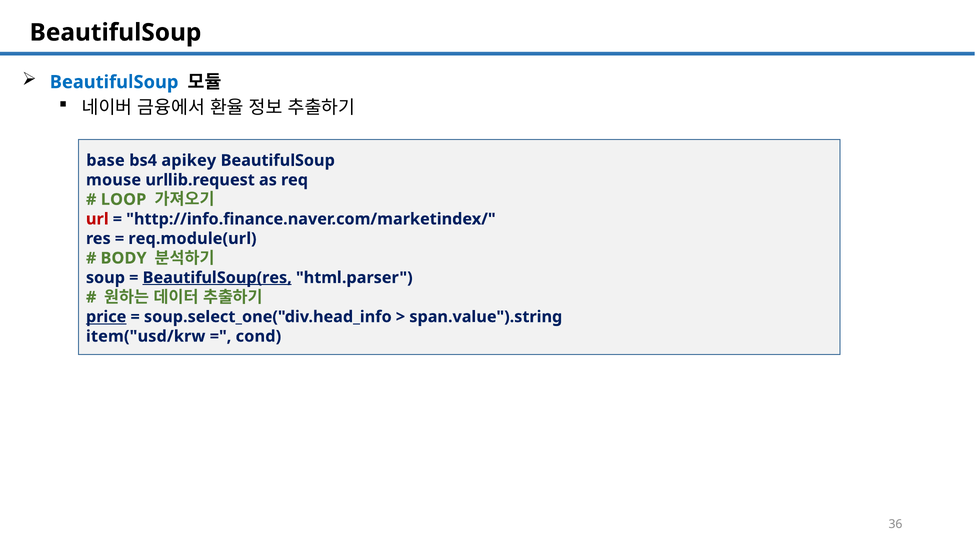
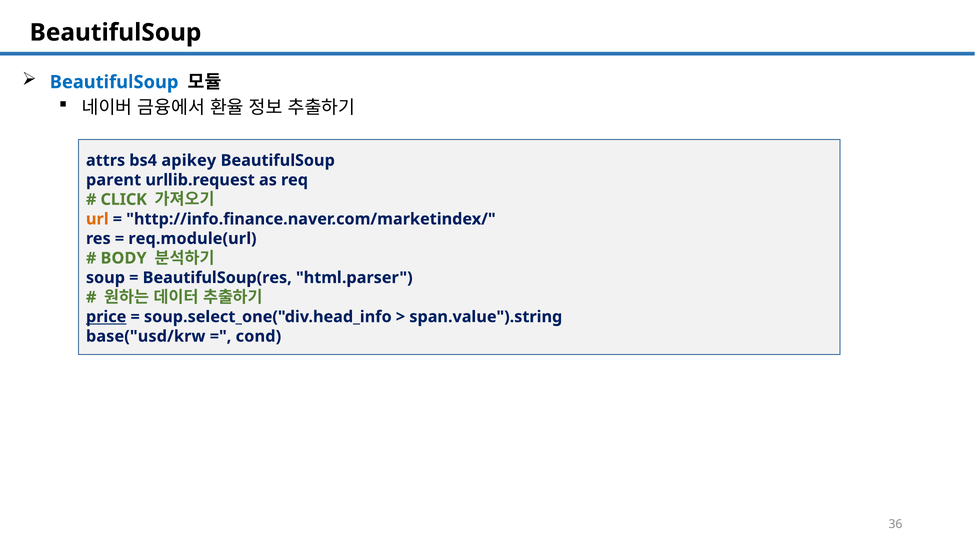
base: base -> attrs (106, 160)
mouse: mouse -> parent (114, 180)
LOOP: LOOP -> CLICK (124, 199)
url colour: red -> orange (97, 219)
BeautifulSoup(res underline: present -> none (217, 277)
item("usd/krw: item("usd/krw -> base("usd/krw (146, 336)
